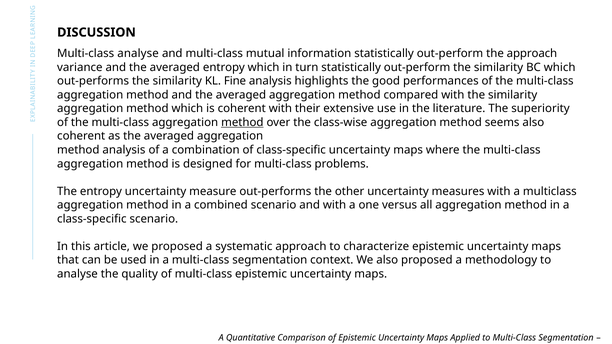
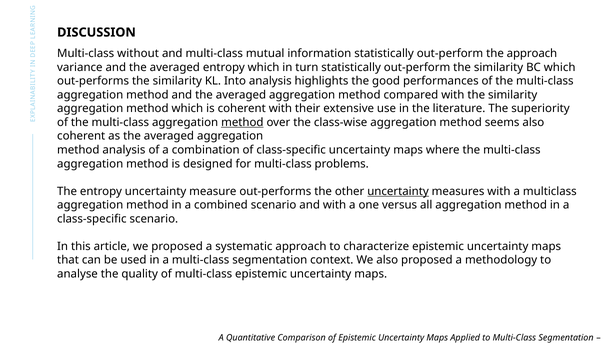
Multi-class analyse: analyse -> without (138, 54)
Fine: Fine -> Into (235, 81)
uncertainty underline: none -> present (398, 191)
